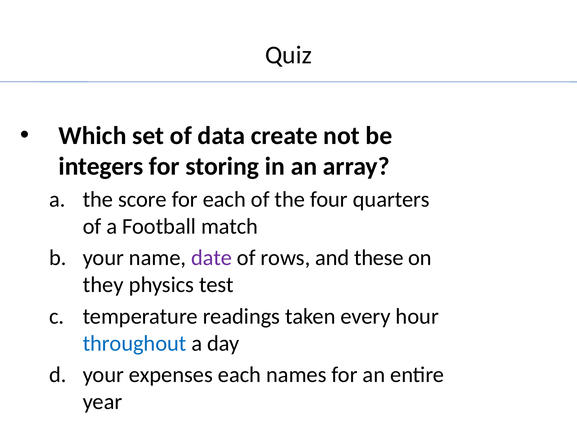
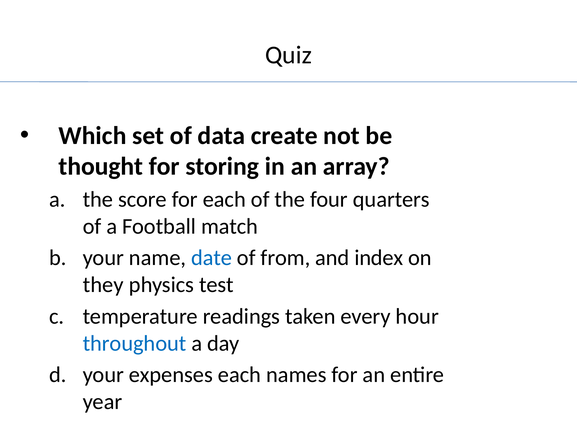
integers: integers -> thought (101, 166)
date colour: purple -> blue (212, 258)
rows: rows -> from (285, 258)
these: these -> index (379, 258)
